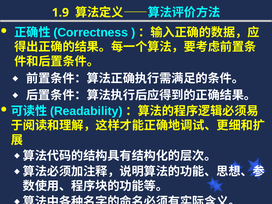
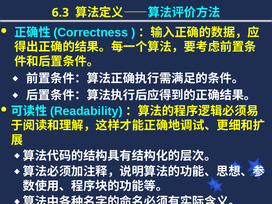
1.9: 1.9 -> 6.3 (60, 13)
